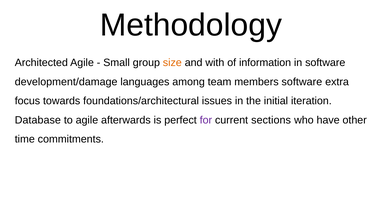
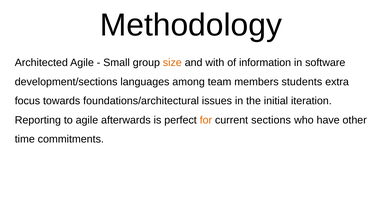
development/damage: development/damage -> development/sections (66, 82)
members software: software -> students (302, 82)
Database: Database -> Reporting (38, 120)
for colour: purple -> orange (206, 120)
